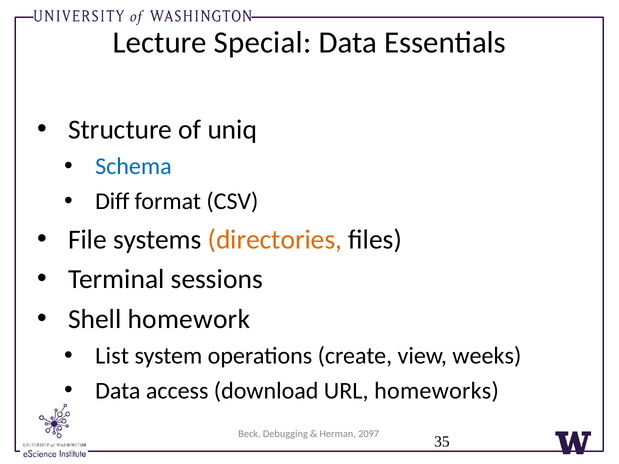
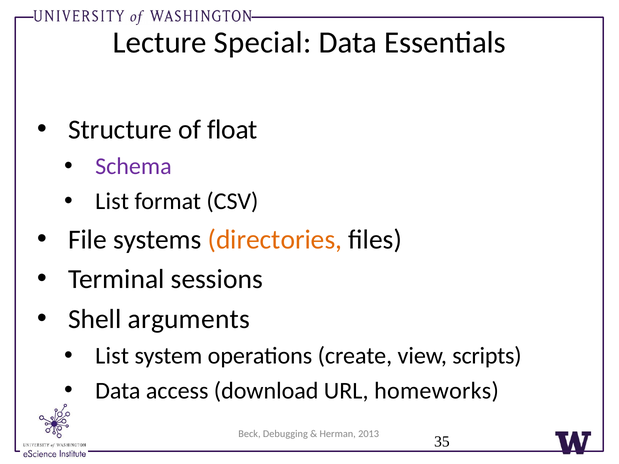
uniq: uniq -> float (232, 130)
Schema colour: blue -> purple (133, 167)
Diff: Diff -> List (112, 202)
homework: homework -> arguments (189, 319)
weeks: weeks -> scripts (487, 356)
2097: 2097 -> 2013 (369, 434)
